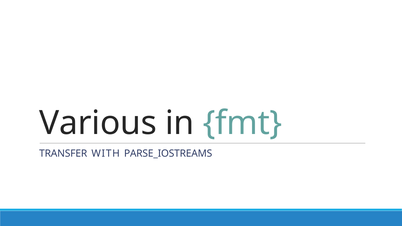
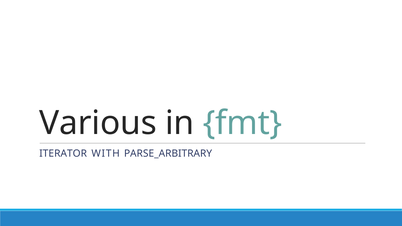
TRANSFER: TRANSFER -> ITERATOR (63, 154)
PARSE_IOSTREAMS: PARSE_IOSTREAMS -> PARSE_ARBITRARY (168, 154)
